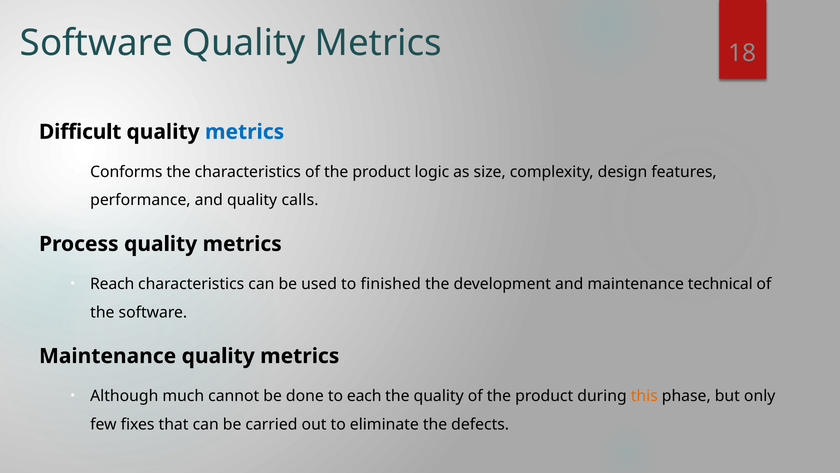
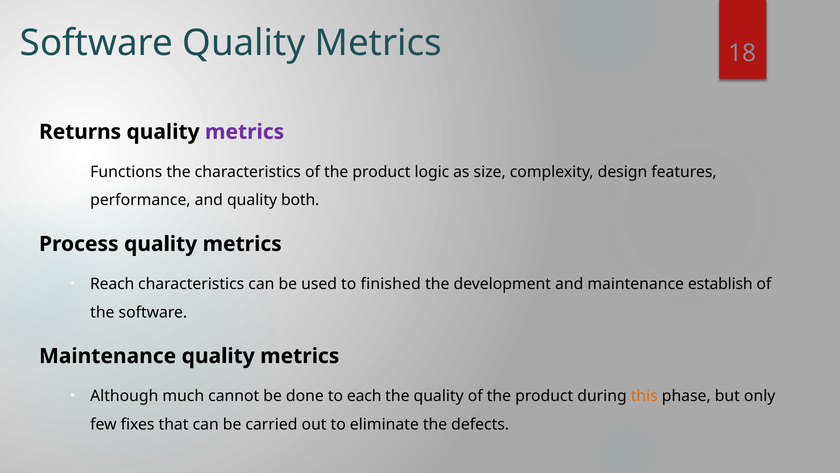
Difficult: Difficult -> Returns (80, 132)
metrics colour: blue -> purple (245, 132)
Conforms: Conforms -> Functions (126, 172)
calls: calls -> both (300, 200)
technical: technical -> establish (720, 284)
